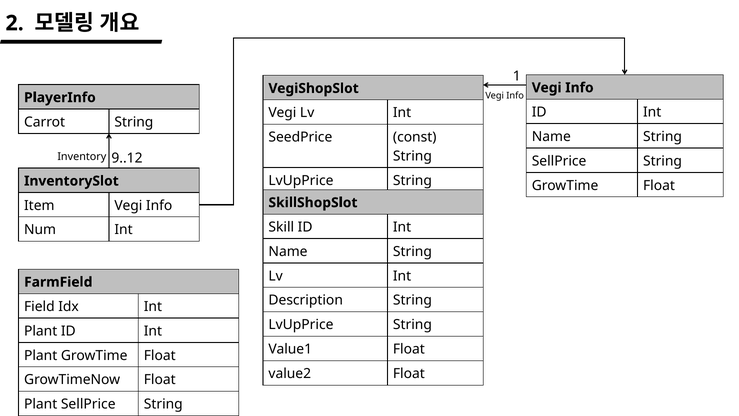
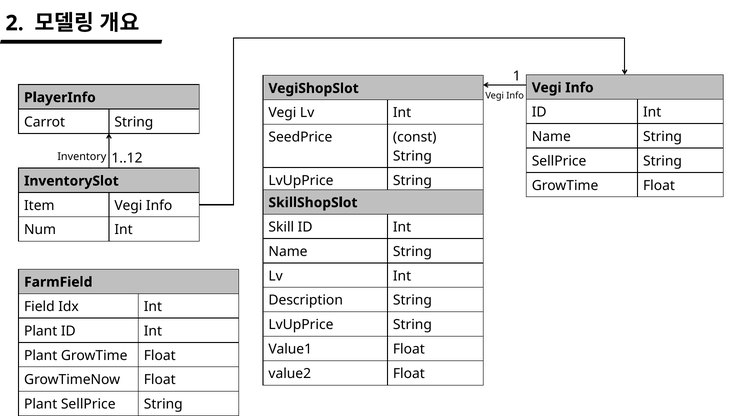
9..12: 9..12 -> 1..12 (127, 158)
